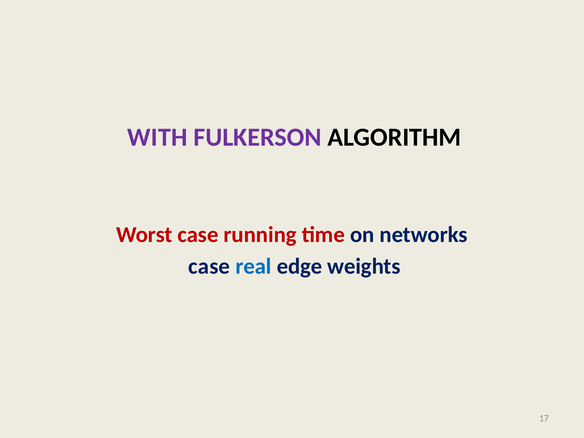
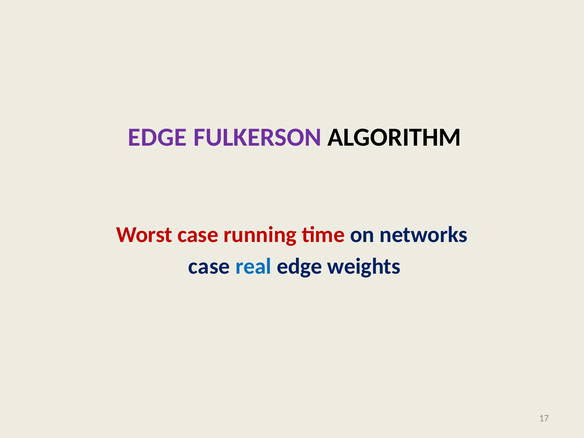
WITH: WITH -> EDGE (157, 137)
